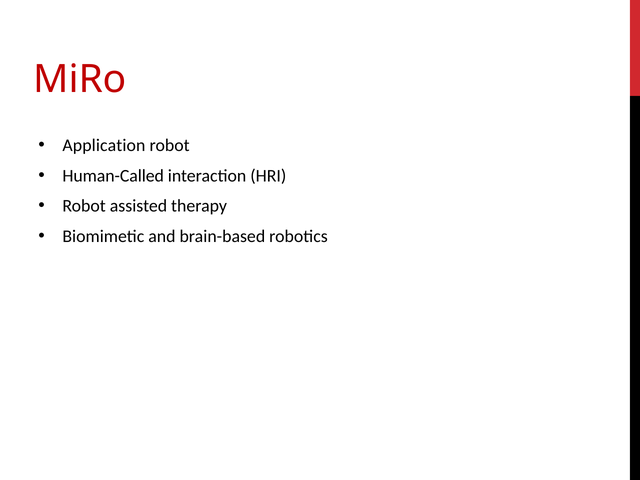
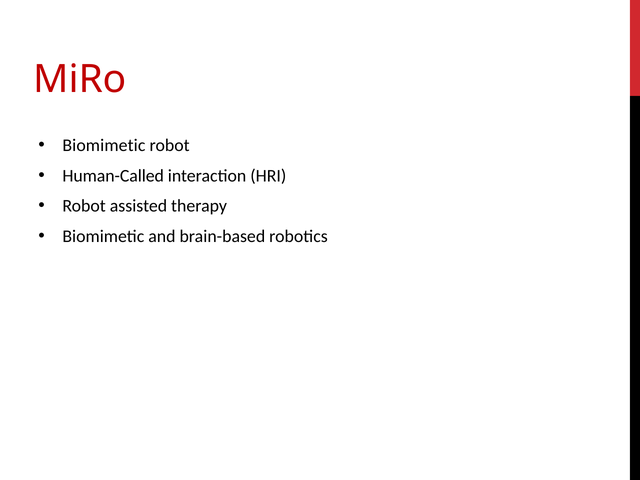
Application: Application -> Biomimetic (104, 145)
